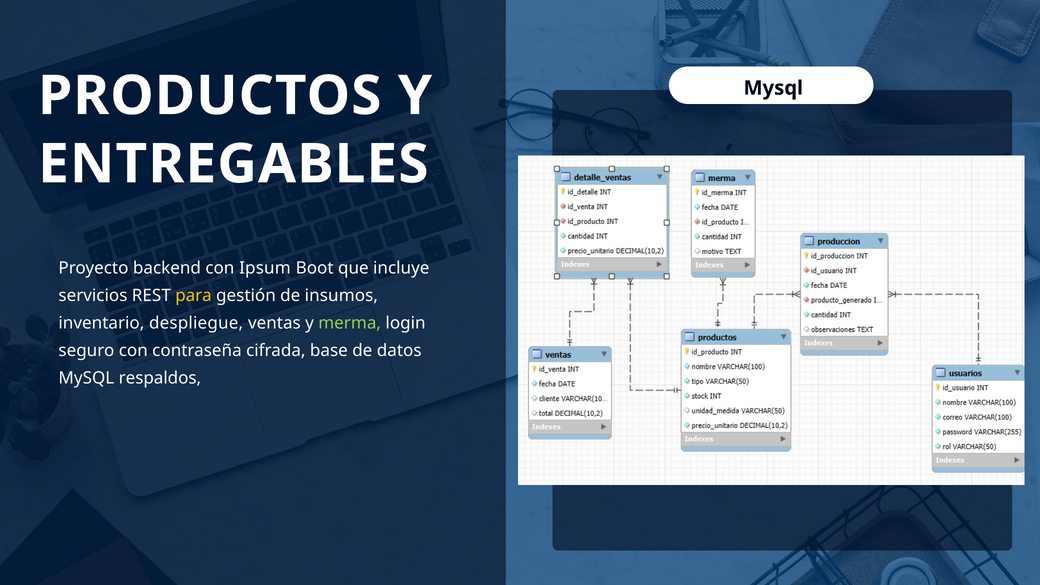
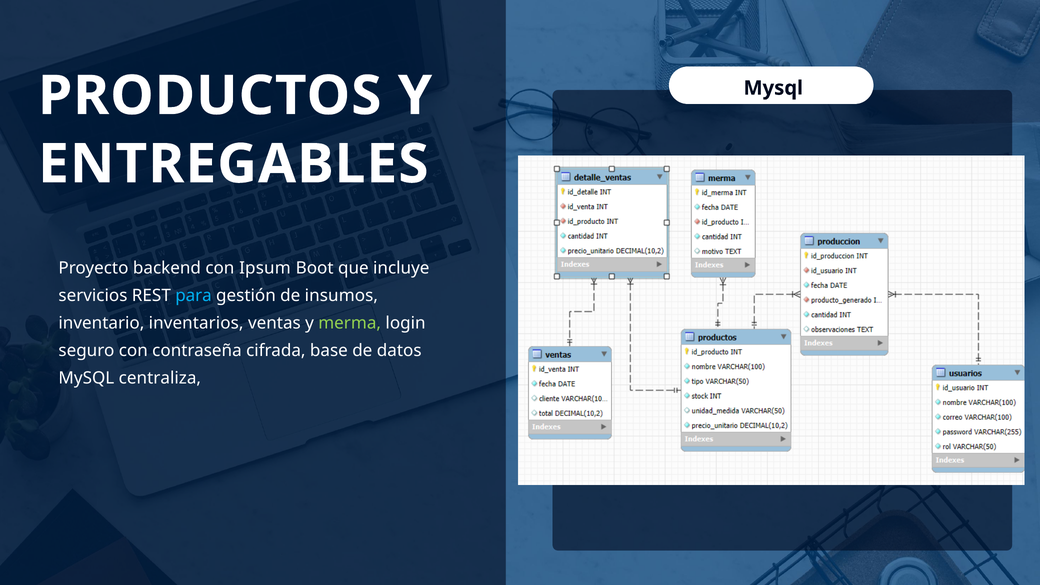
para colour: yellow -> light blue (193, 296)
despliegue: despliegue -> inventarios (196, 323)
respaldos: respaldos -> centraliza (160, 378)
